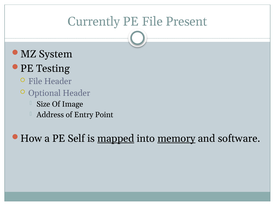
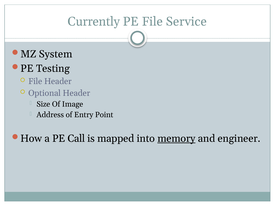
Present: Present -> Service (186, 22)
Self: Self -> Call (76, 139)
mapped underline: present -> none (116, 139)
software: software -> engineer (239, 139)
